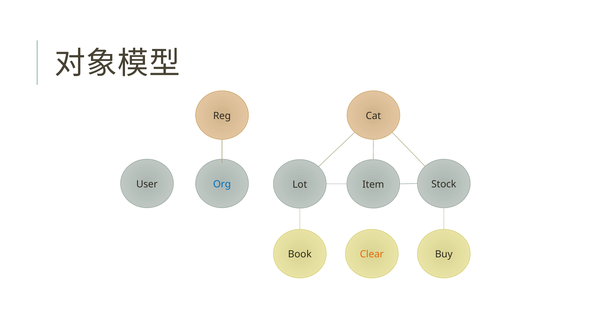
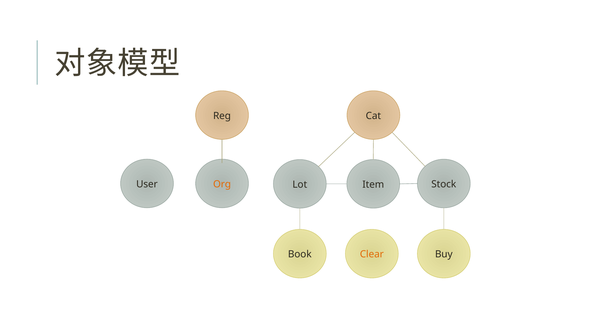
Org colour: blue -> orange (222, 185)
